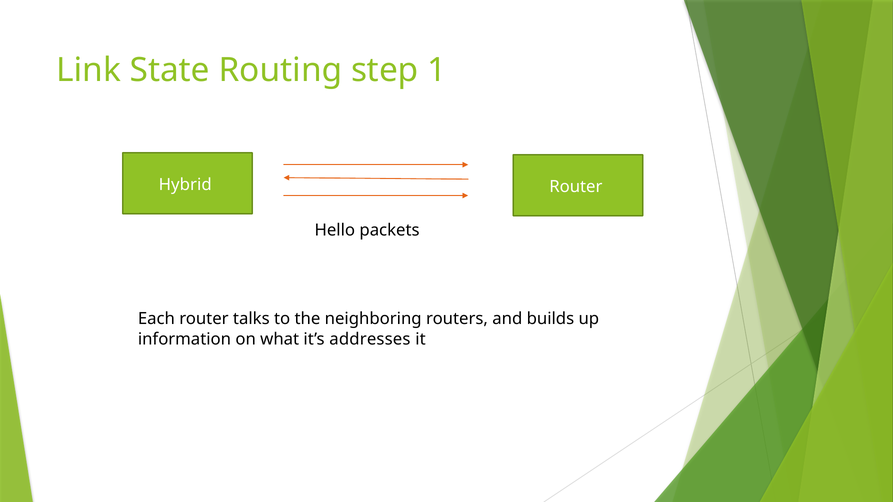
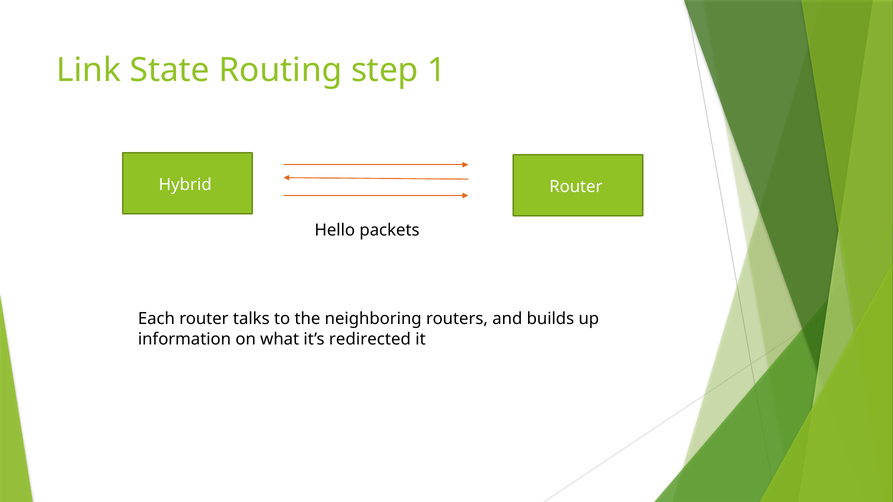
addresses: addresses -> redirected (370, 339)
